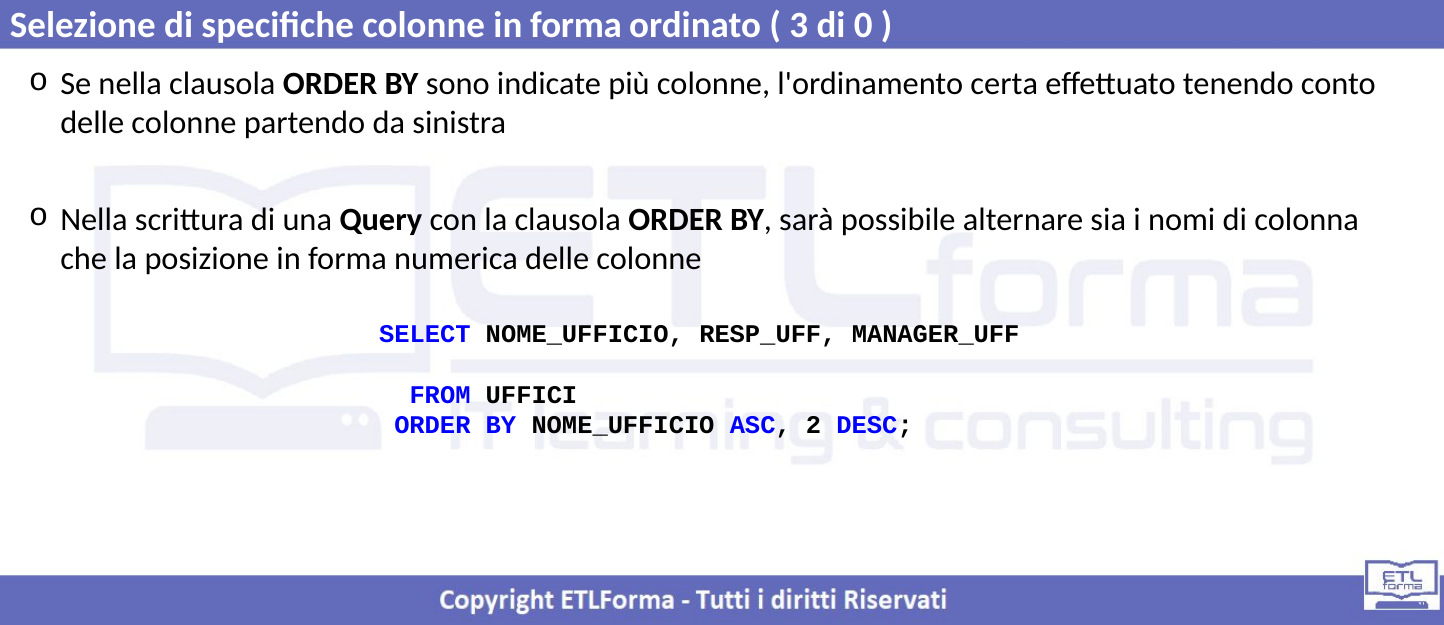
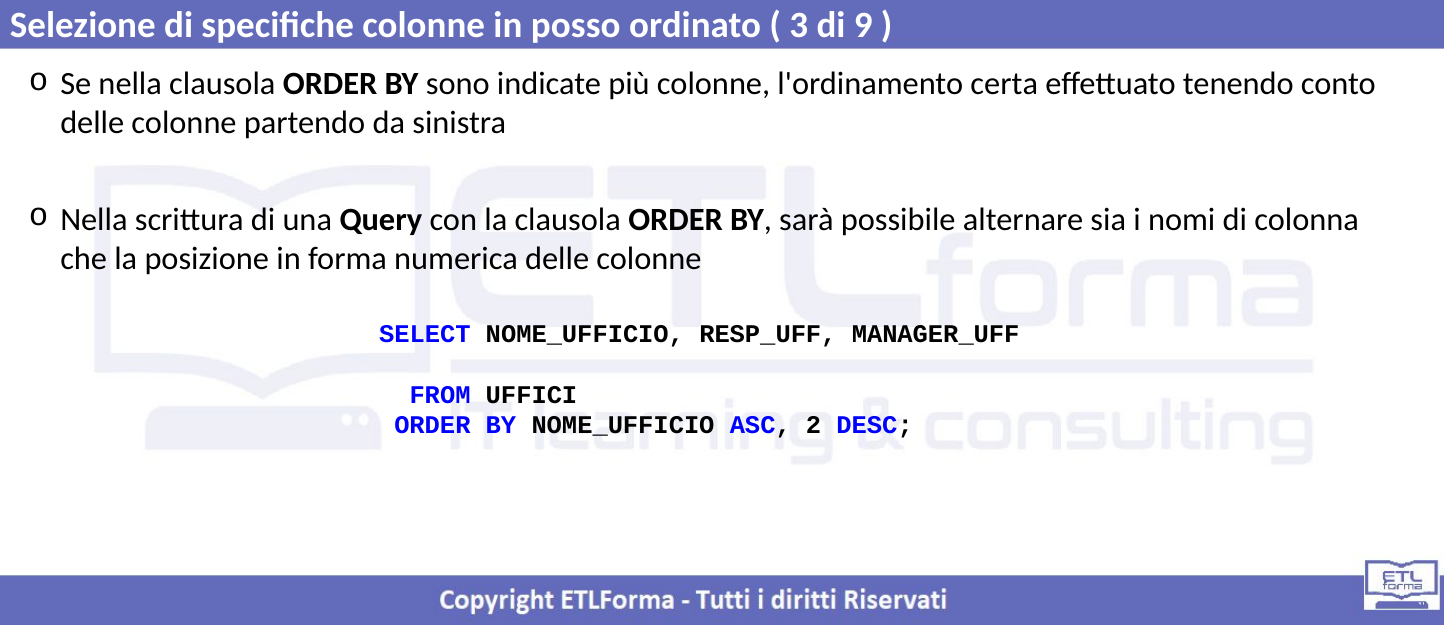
colonne in forma: forma -> posso (576, 26)
0: 0 -> 9 (863, 26)
